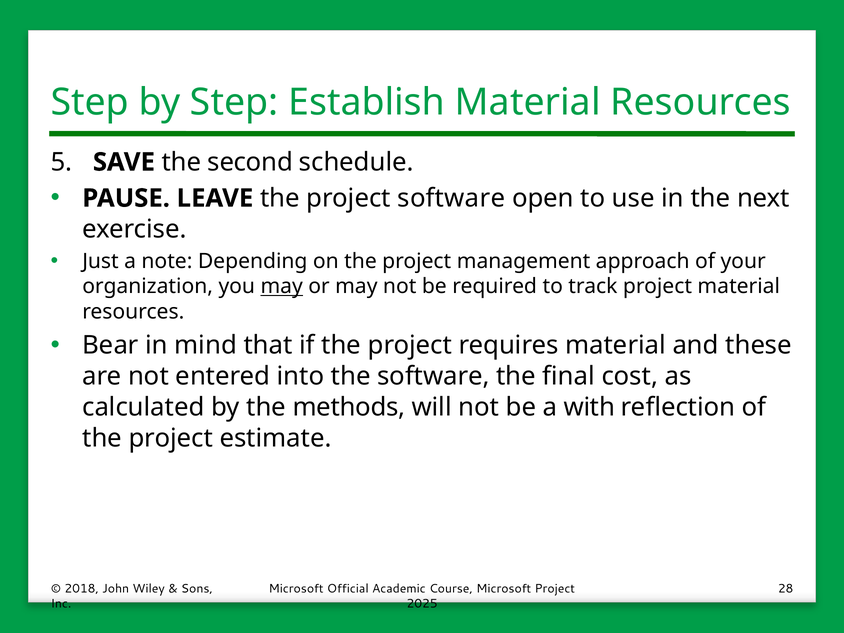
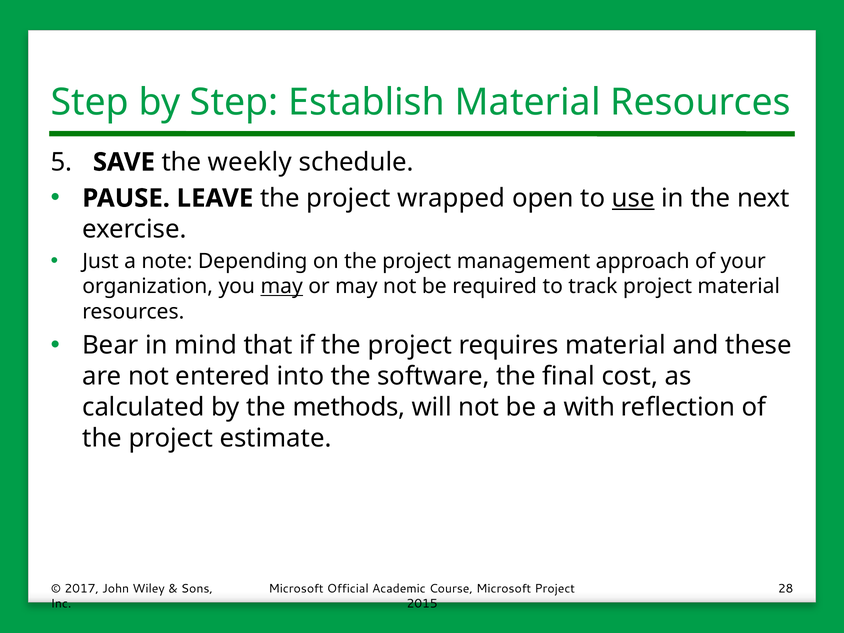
second: second -> weekly (250, 162)
project software: software -> wrapped (451, 198)
use underline: none -> present (633, 198)
2018: 2018 -> 2017 (82, 589)
2025: 2025 -> 2015 (422, 604)
